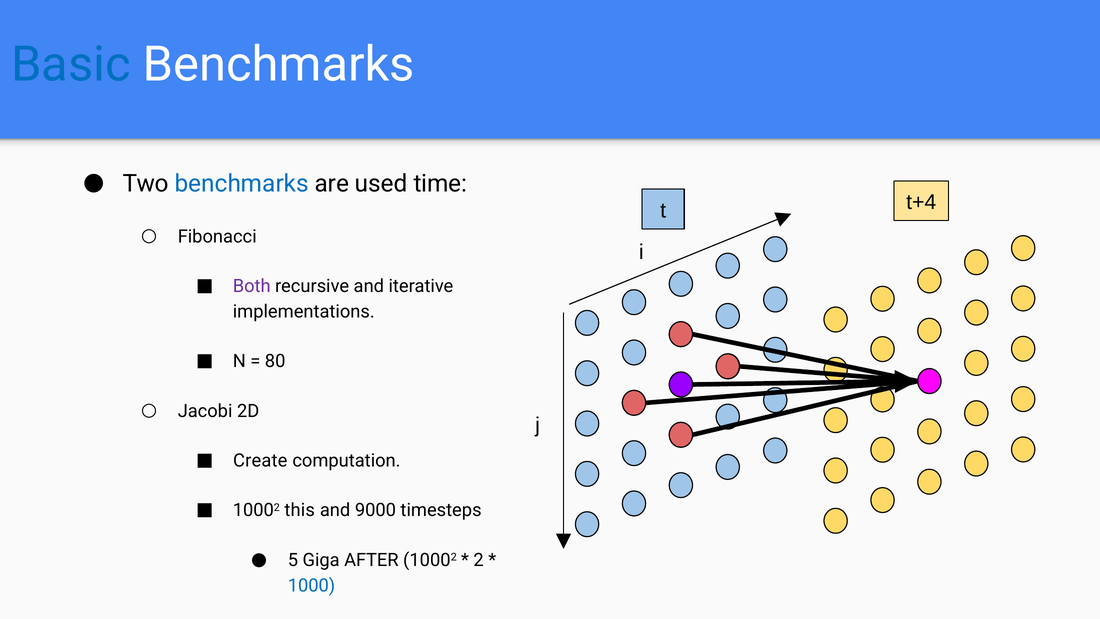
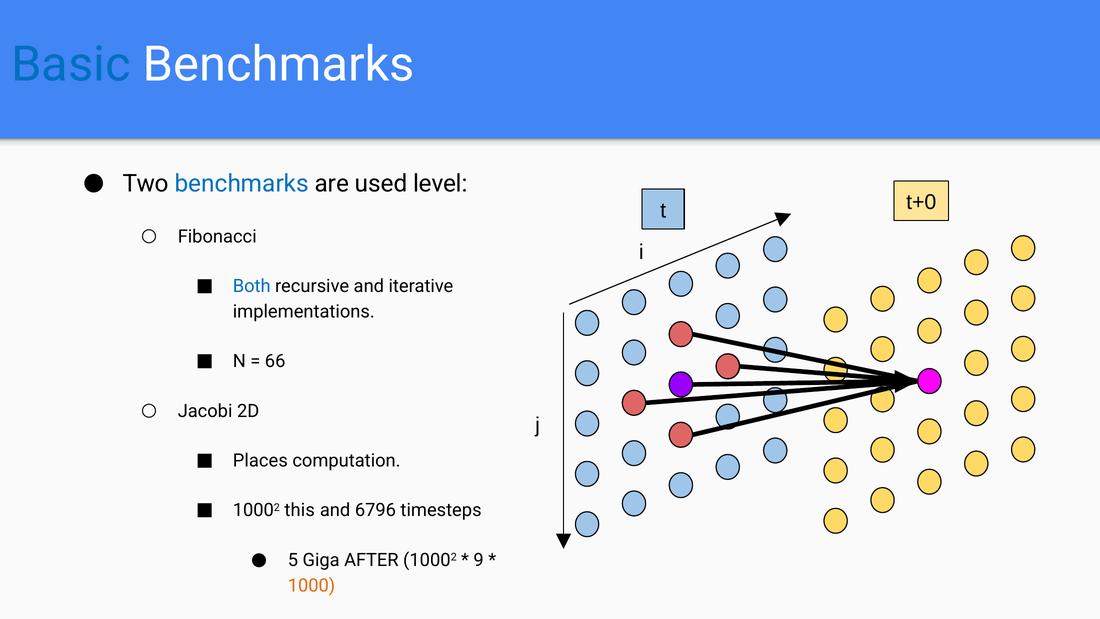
time: time -> level (440, 183)
t+4: t+4 -> t+0 (921, 202)
Both colour: purple -> blue (252, 286)
80: 80 -> 66 (275, 361)
Create: Create -> Places (260, 461)
9000: 9000 -> 6796 (375, 510)
2: 2 -> 9 (479, 560)
1000 colour: blue -> orange (311, 585)
